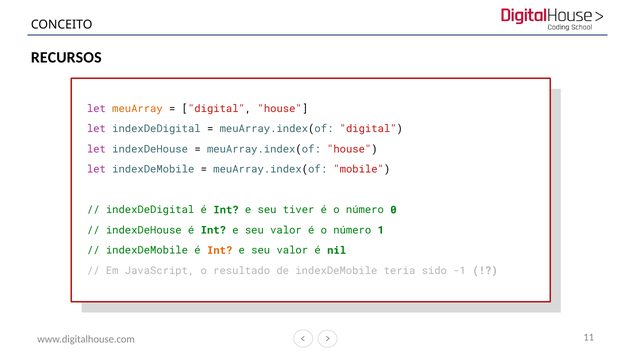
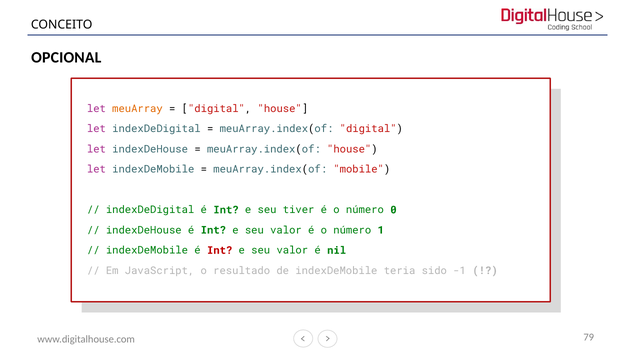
RECURSOS: RECURSOS -> OPCIONAL (66, 57)
Int colour: orange -> red (220, 250)
11: 11 -> 79 (589, 337)
